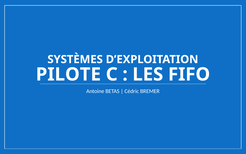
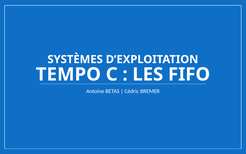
PILOTE: PILOTE -> TEMPO (68, 74)
